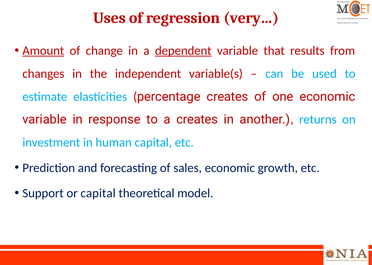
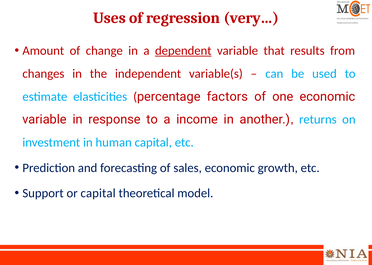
Amount underline: present -> none (43, 51)
percentage creates: creates -> factors (227, 96)
a creates: creates -> income (197, 119)
